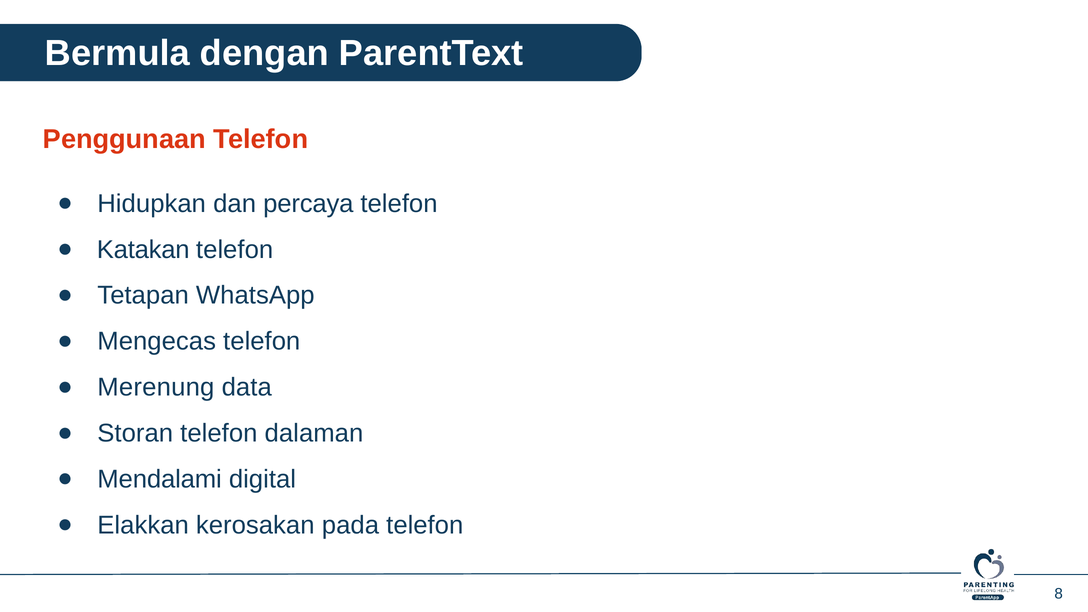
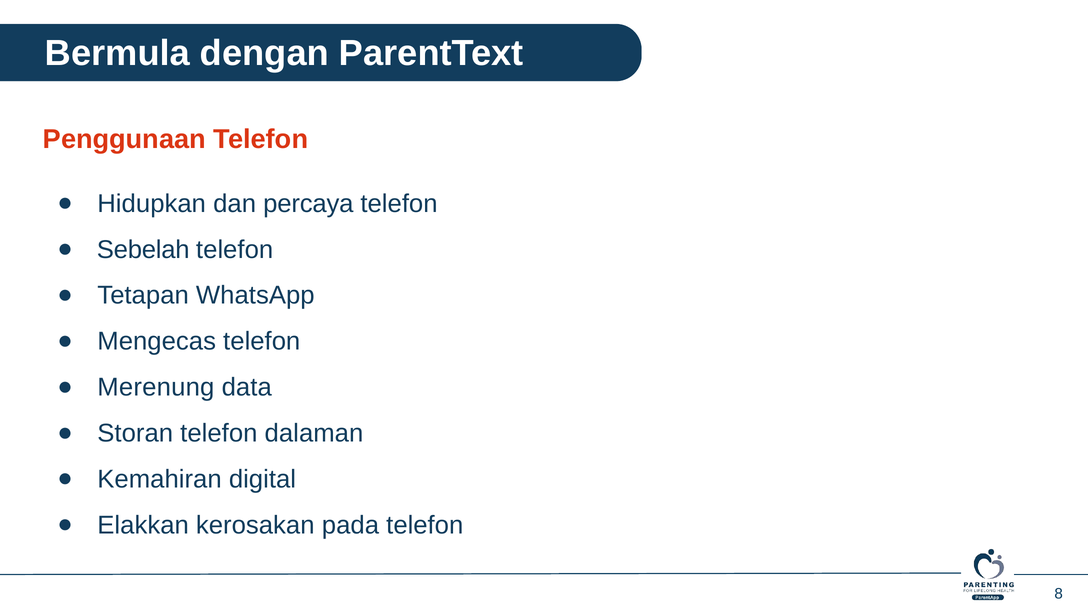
Katakan: Katakan -> Sebelah (143, 250)
Mendalami: Mendalami -> Kemahiran (160, 479)
